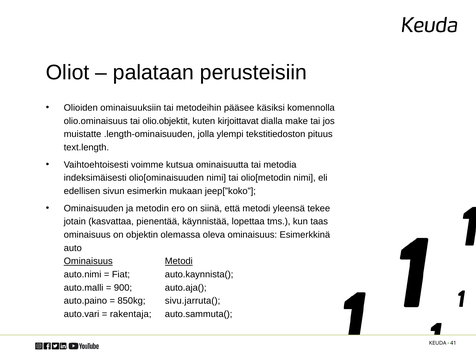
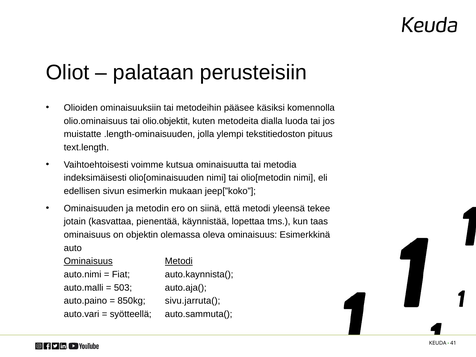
kirjoittavat: kirjoittavat -> metodeita (238, 121)
make: make -> luoda (297, 121)
900: 900 -> 503 (123, 288)
rakentaja: rakentaja -> syötteellä (131, 314)
